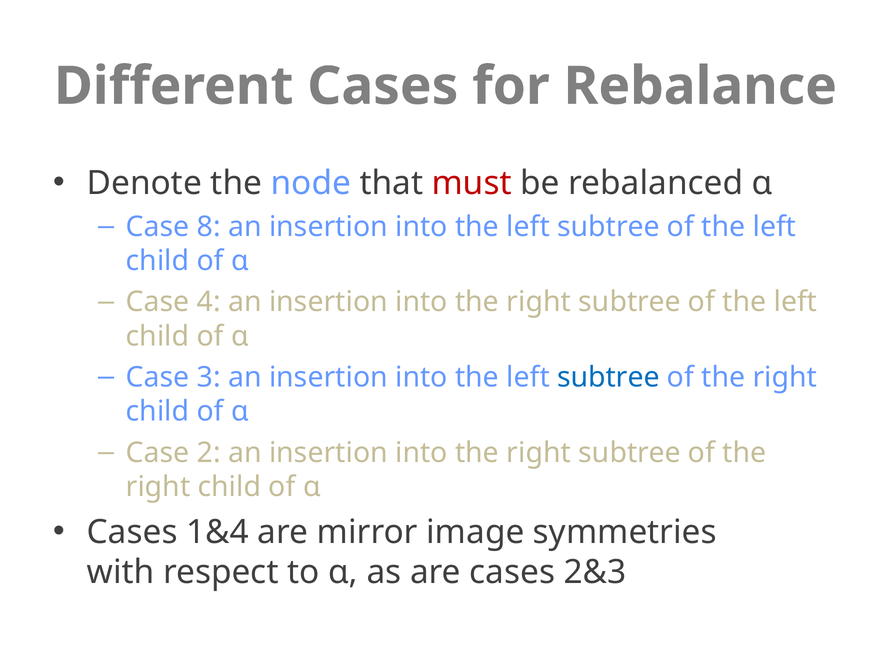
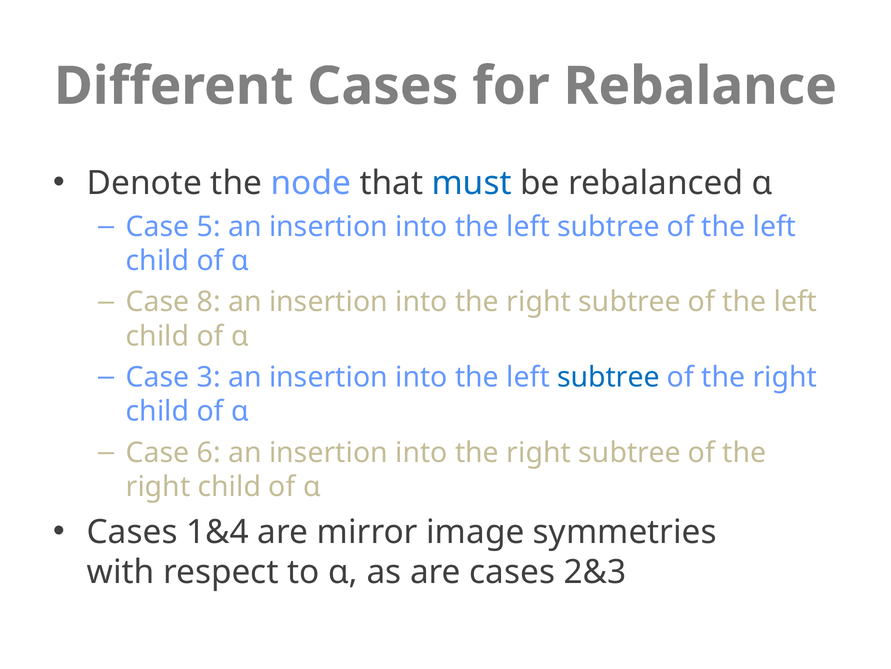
must colour: red -> blue (472, 183)
8: 8 -> 5 (209, 227)
4: 4 -> 8 (209, 302)
2: 2 -> 6 (209, 452)
